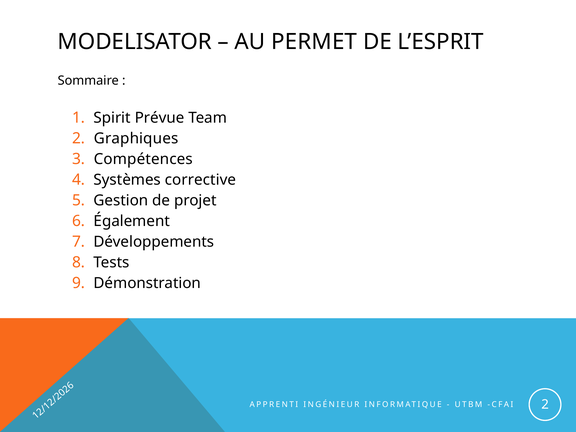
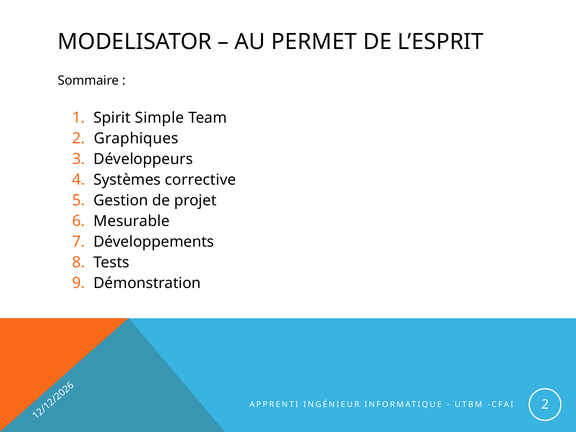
Prévue: Prévue -> Simple (160, 118)
Compétences: Compétences -> Développeurs (143, 159)
Également: Également -> Mesurable (132, 221)
